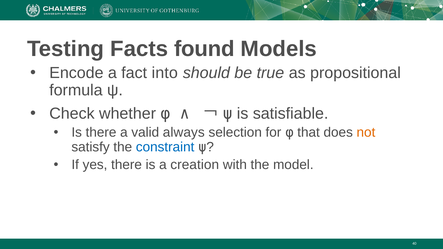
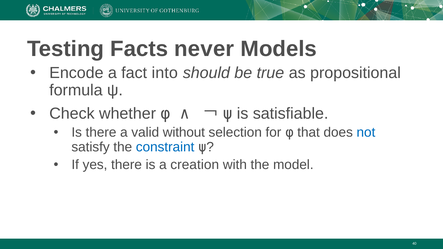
found: found -> never (204, 49)
always: always -> without (184, 133)
not colour: orange -> blue (366, 133)
